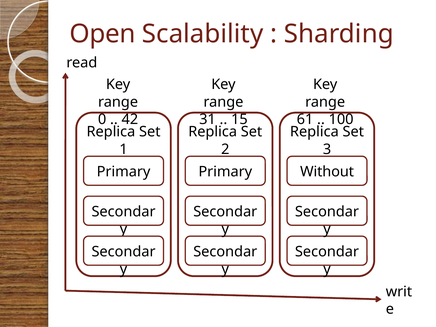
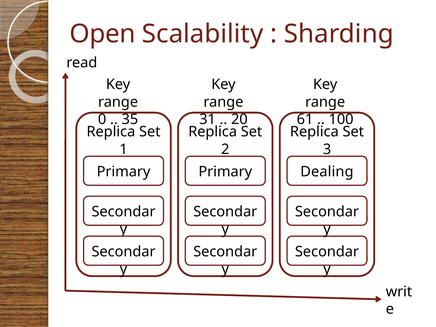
42: 42 -> 35 (130, 119)
15: 15 -> 20 (239, 119)
Without: Without -> Dealing (327, 172)
